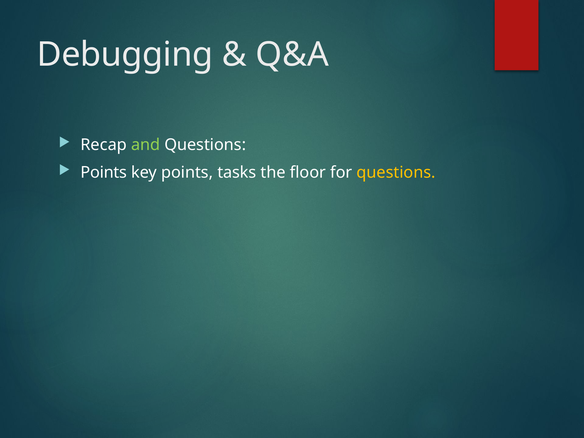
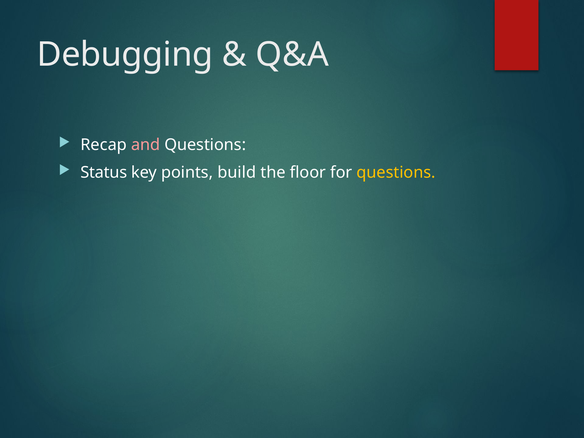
and colour: light green -> pink (146, 145)
Points: Points -> Status (104, 173)
tasks: tasks -> build (237, 173)
